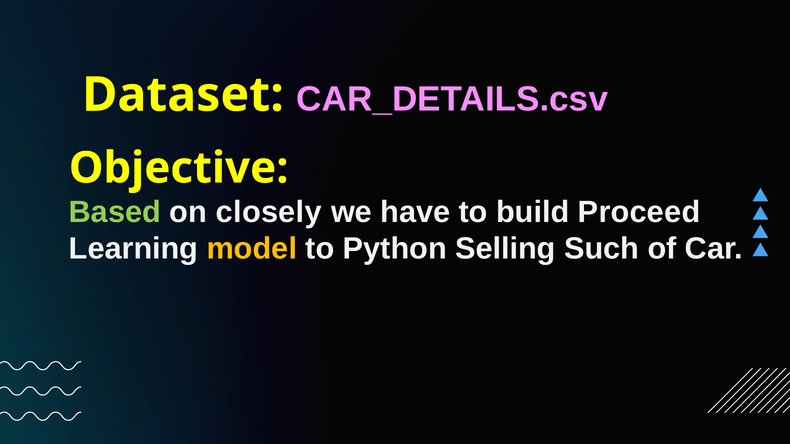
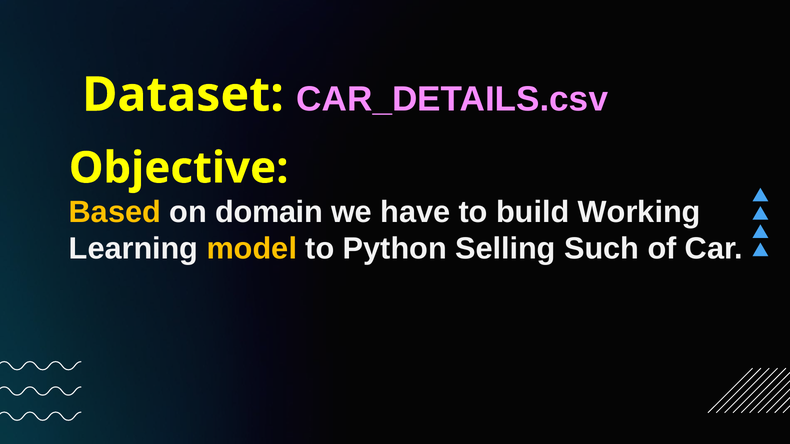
Based colour: light green -> yellow (115, 212)
closely: closely -> domain (269, 212)
Proceed: Proceed -> Working (639, 212)
